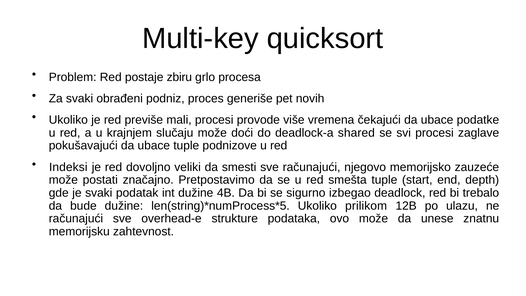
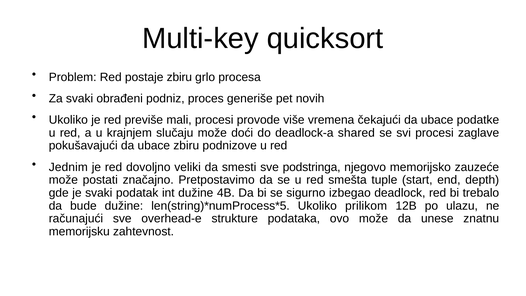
ubace tuple: tuple -> zbiru (186, 146)
Indeksi: Indeksi -> Jednim (68, 167)
sve računajući: računajući -> podstringa (312, 167)
